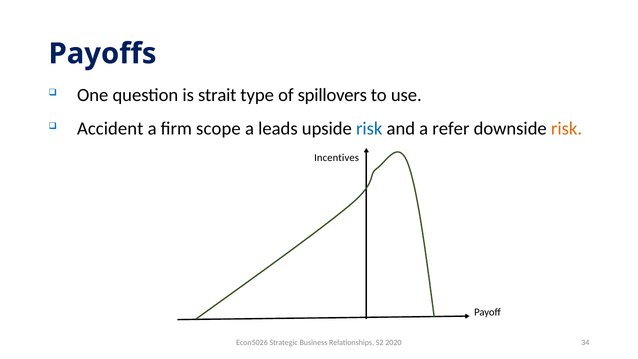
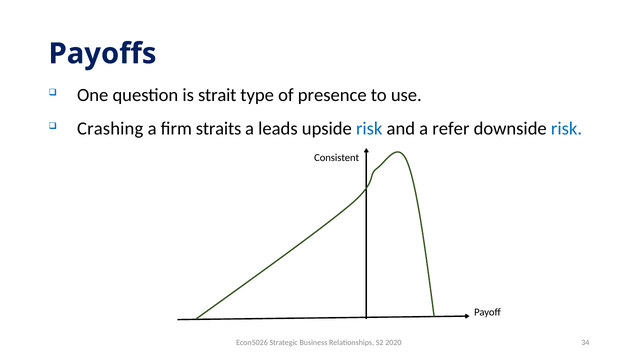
spillovers: spillovers -> presence (332, 95)
Accident: Accident -> Crashing (110, 128)
scope: scope -> straits (219, 128)
risk colour: orange -> blue (567, 128)
Incentives: Incentives -> Consistent (337, 158)
